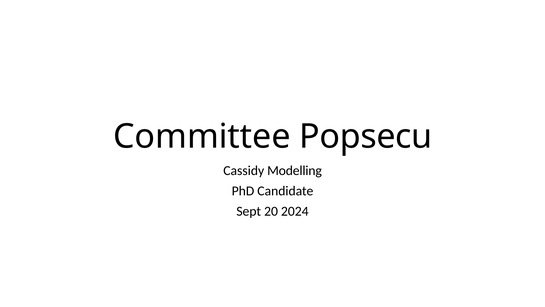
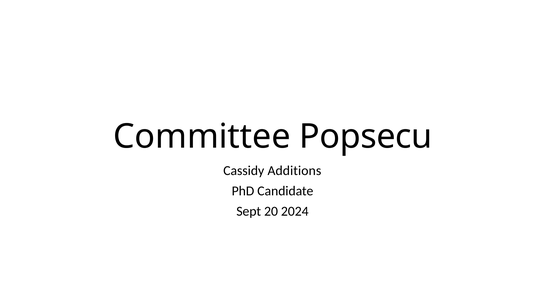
Modelling: Modelling -> Additions (294, 170)
